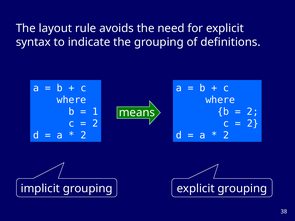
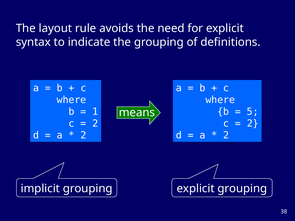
2: 2 -> 5 (253, 112)
